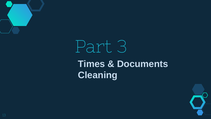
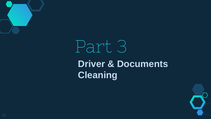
Times: Times -> Driver (91, 64)
